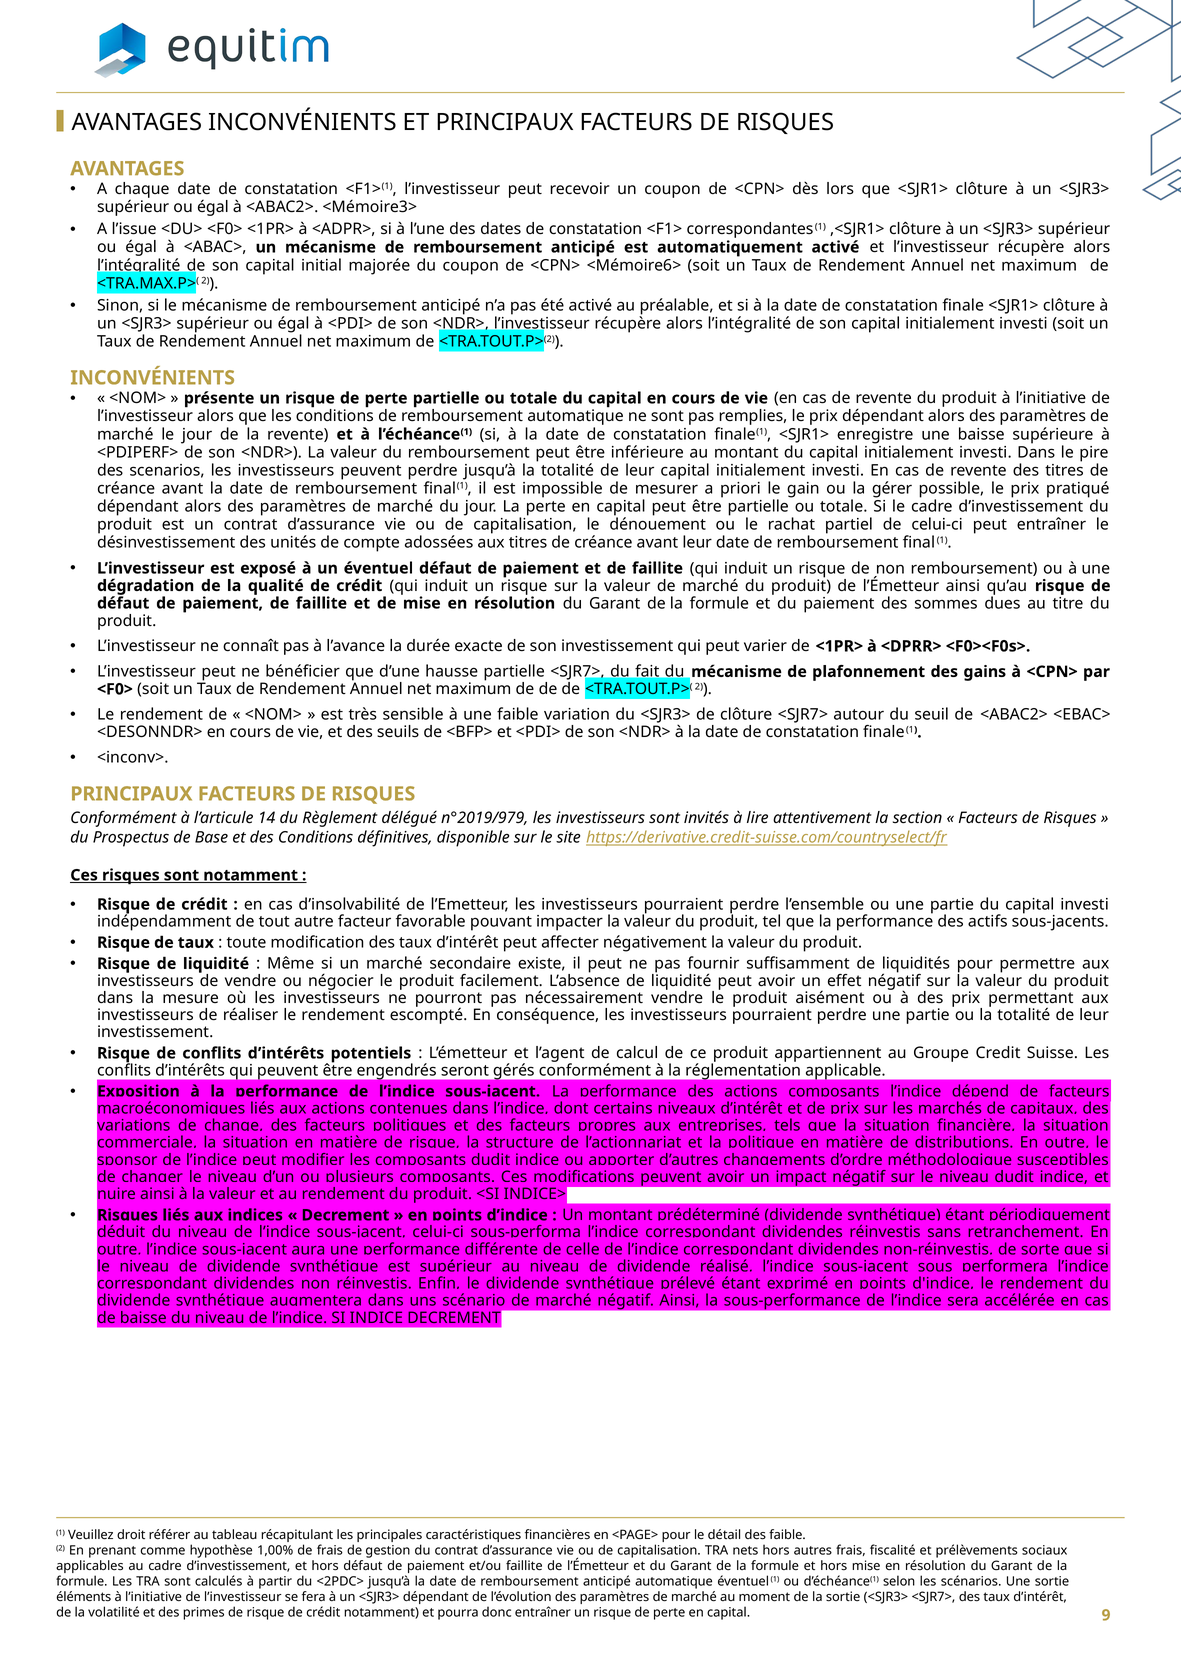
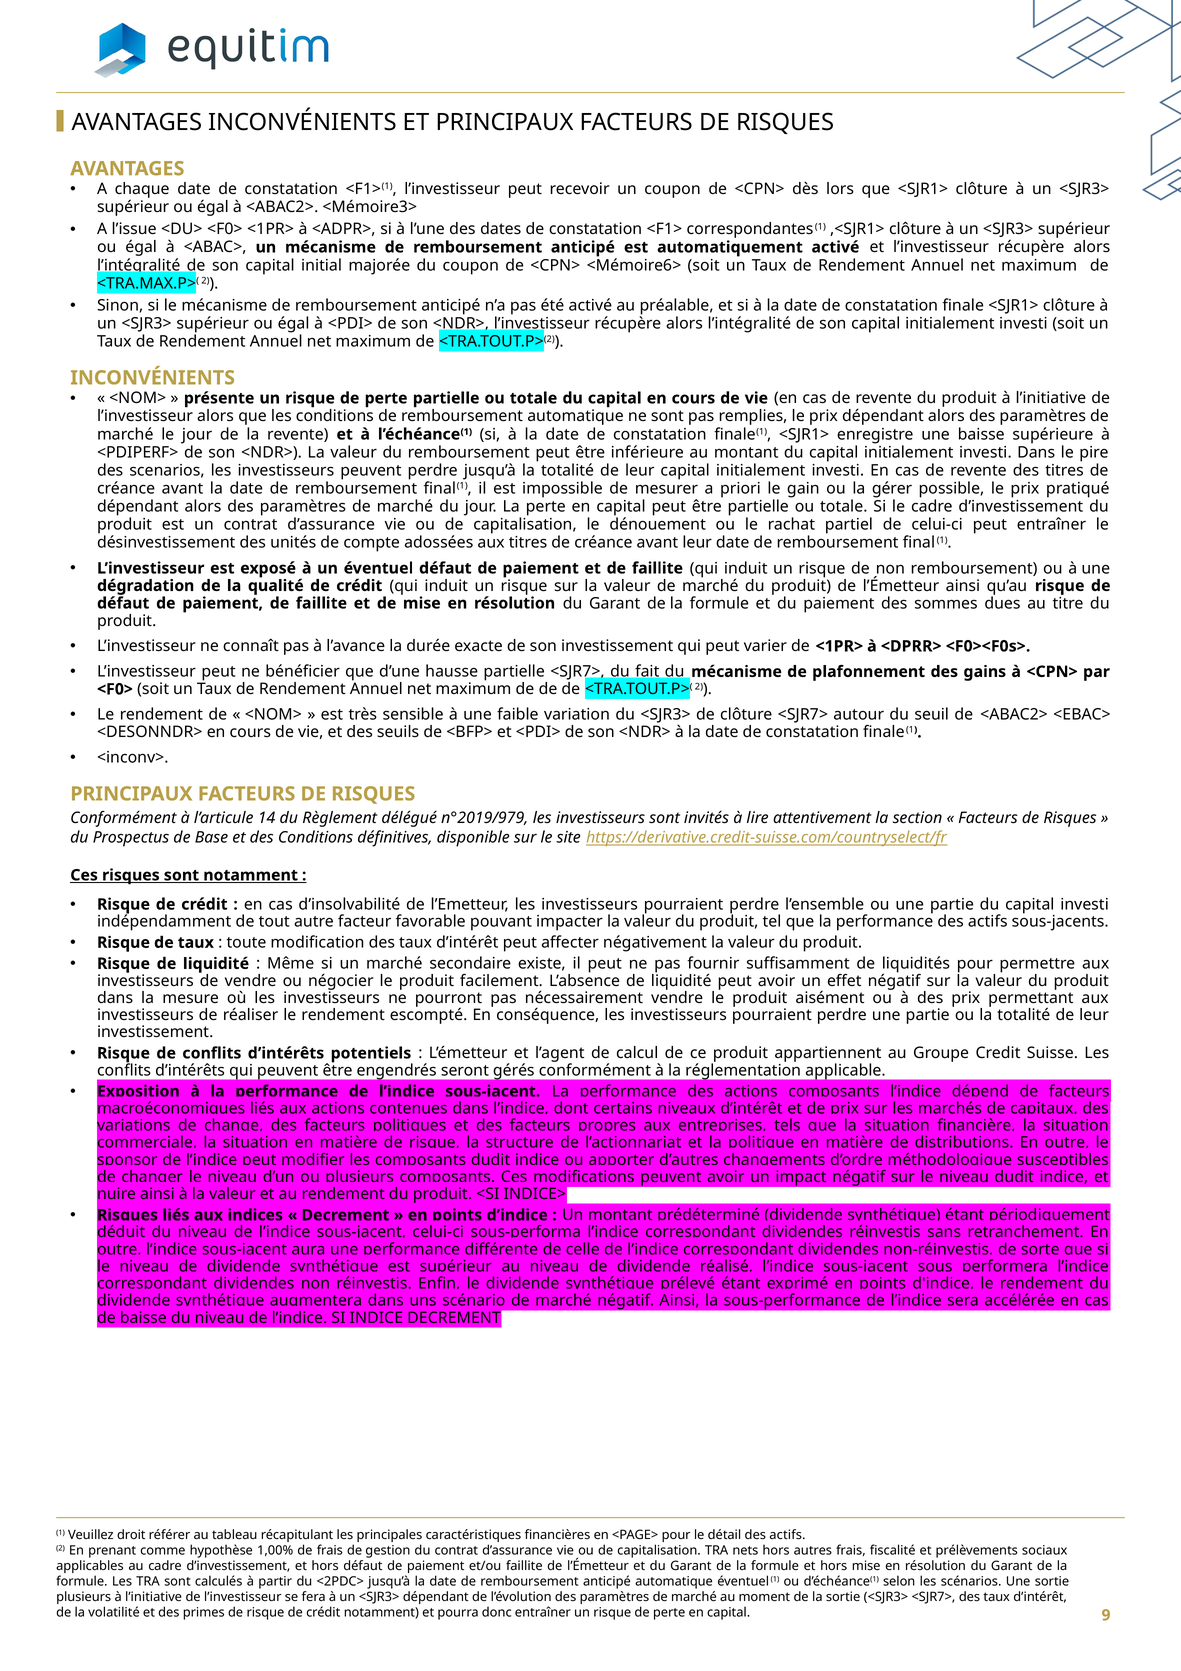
détail des faible: faible -> actifs (787, 1534)
éléments: éléments -> plusieurs (84, 1596)
